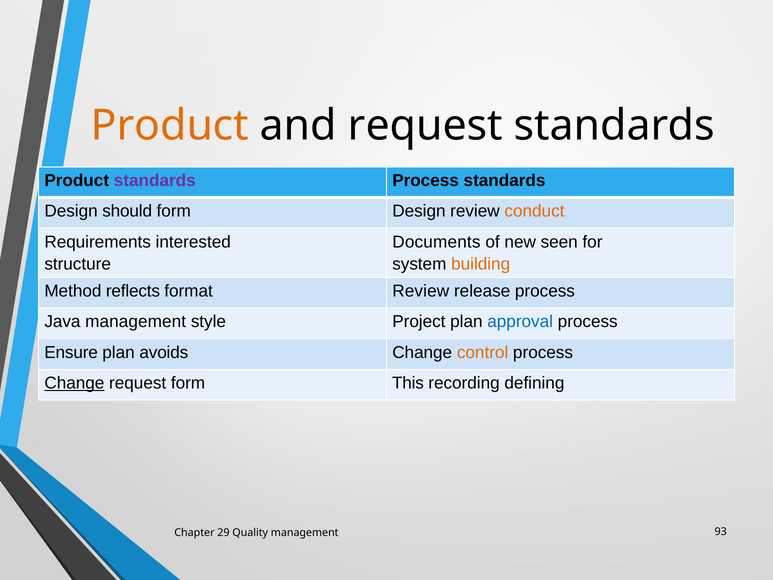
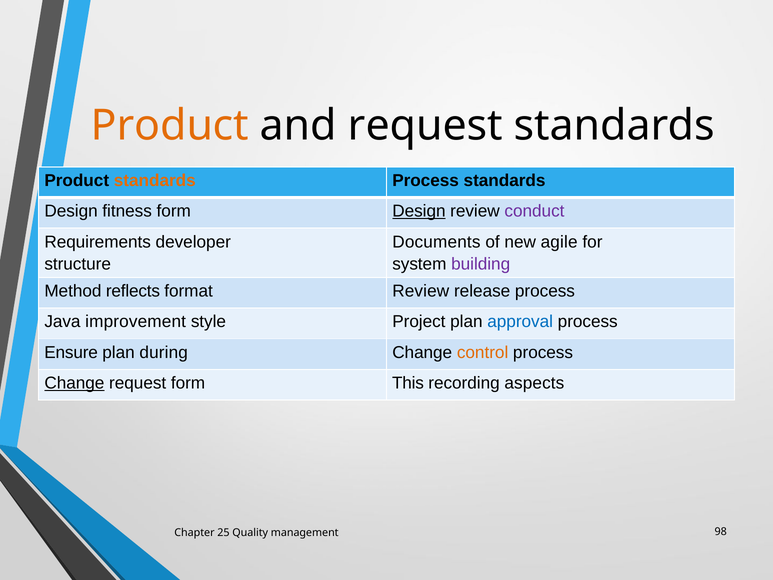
standards colour: purple -> orange (155, 180)
should: should -> fitness (127, 211)
Design underline: none -> present (419, 211)
conduct colour: orange -> purple (534, 211)
interested: interested -> developer (193, 242)
seen: seen -> agile (559, 242)
building colour: orange -> purple (481, 264)
Java management: management -> improvement (136, 322)
avoids: avoids -> during (164, 352)
defining: defining -> aspects (534, 383)
29: 29 -> 25 (223, 533)
93: 93 -> 98 (721, 532)
